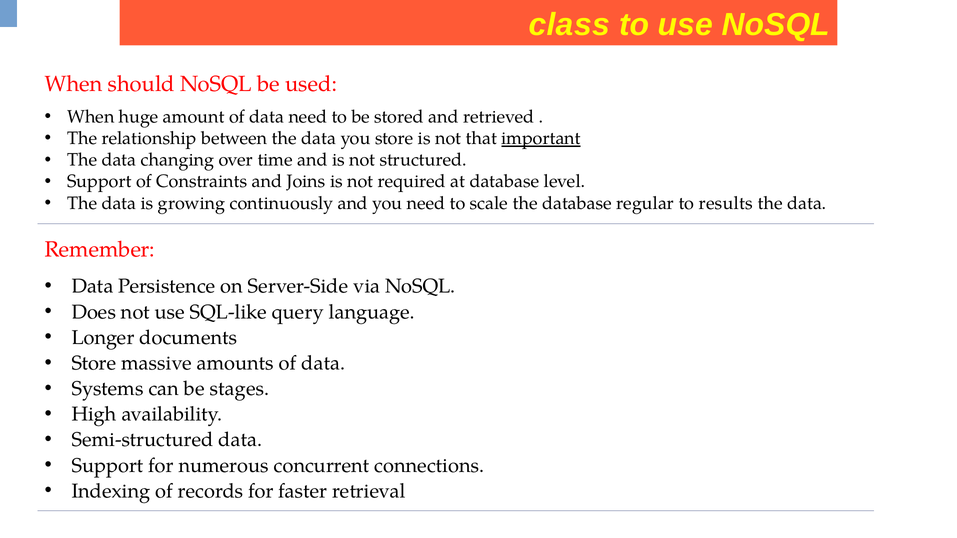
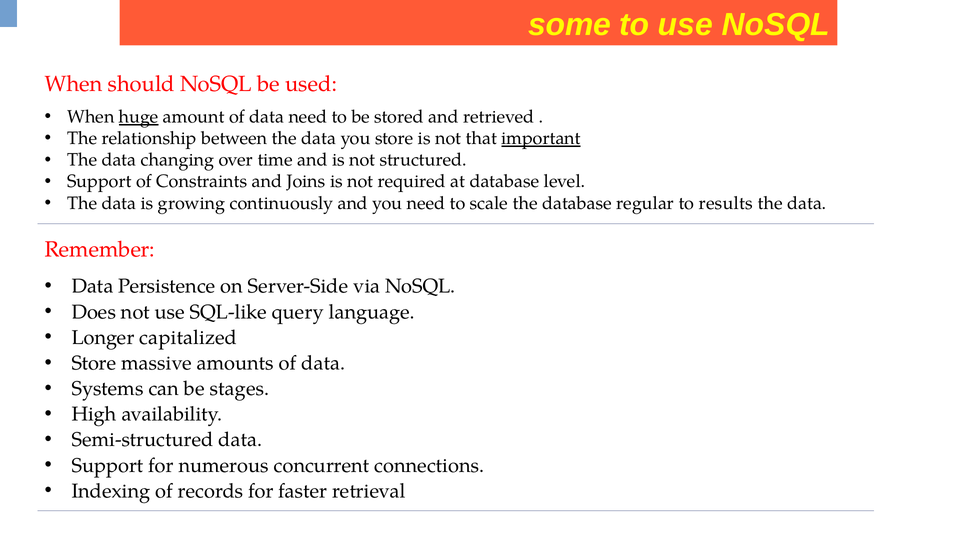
class: class -> some (570, 25)
huge underline: none -> present (139, 117)
documents: documents -> capitalized (188, 338)
